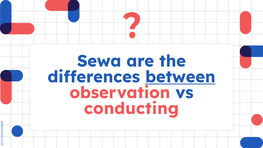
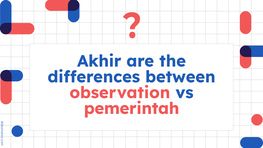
Sewa: Sewa -> Akhir (99, 61)
between underline: present -> none (180, 77)
conducting: conducting -> pemerintah (132, 108)
